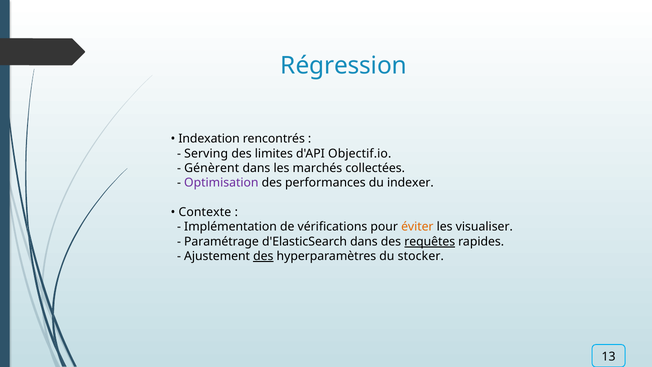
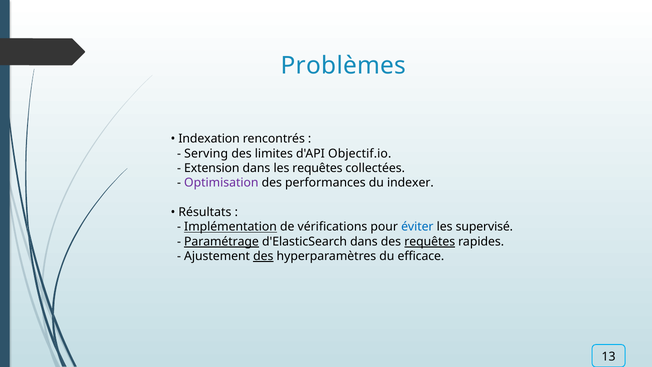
Régression: Régression -> Problèmes (343, 66)
Génèrent: Génèrent -> Extension (212, 168)
les marchés: marchés -> requêtes (317, 168)
Contexte: Contexte -> Résultats (205, 212)
Implémentation underline: none -> present (230, 227)
éviter colour: orange -> blue (417, 227)
visualiser: visualiser -> supervisé (484, 227)
Paramétrage underline: none -> present (221, 241)
stocker: stocker -> efficace (421, 256)
